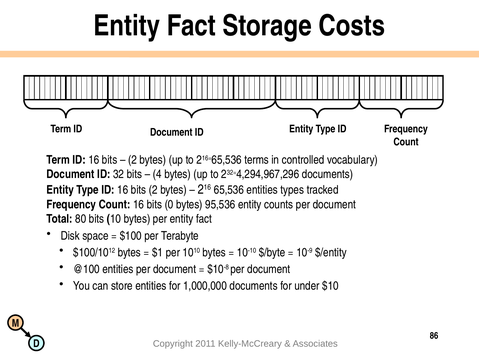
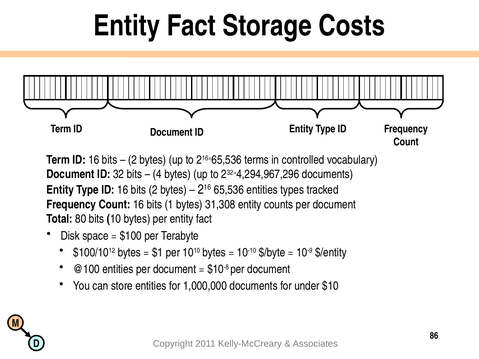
0: 0 -> 1 (169, 205)
95,536: 95,536 -> 31,308 (220, 205)
